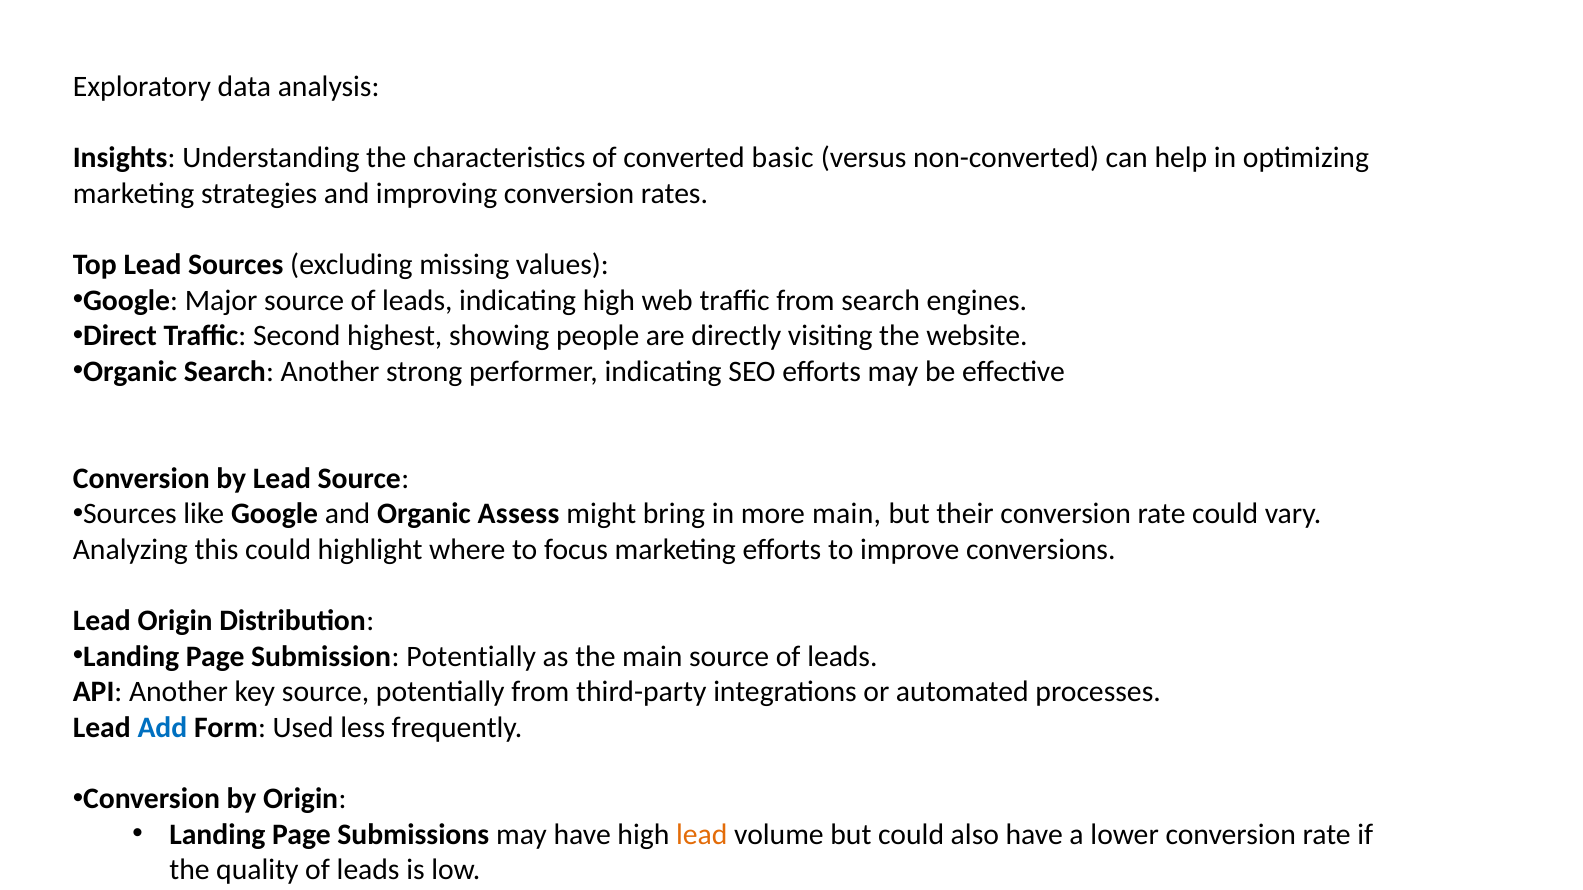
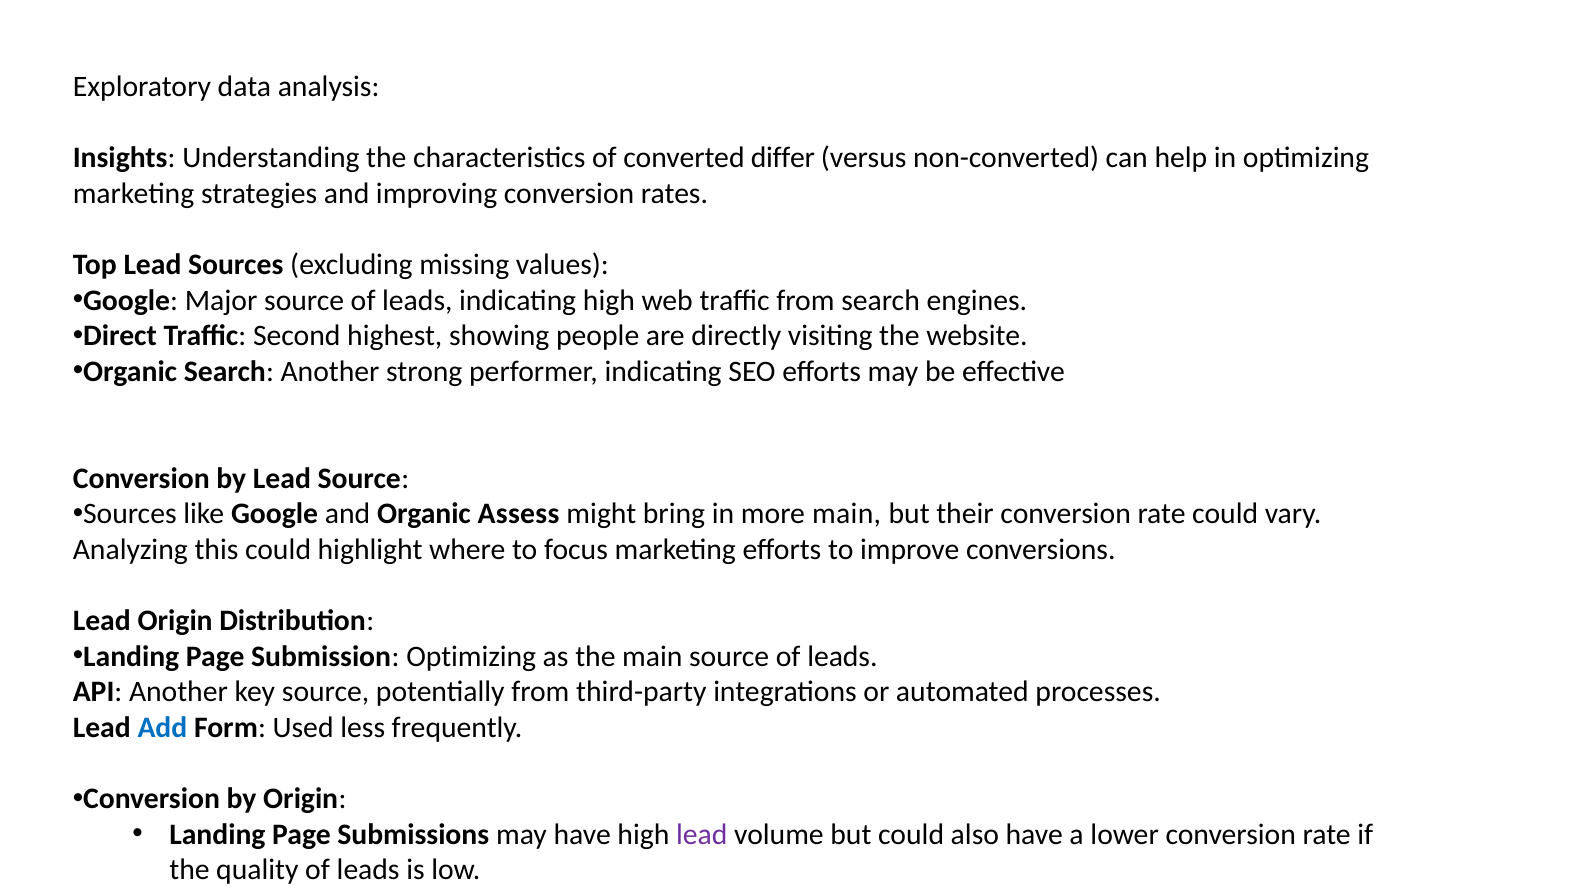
basic: basic -> differ (783, 158)
Submission Potentially: Potentially -> Optimizing (471, 657)
lead colour: orange -> purple (702, 835)
